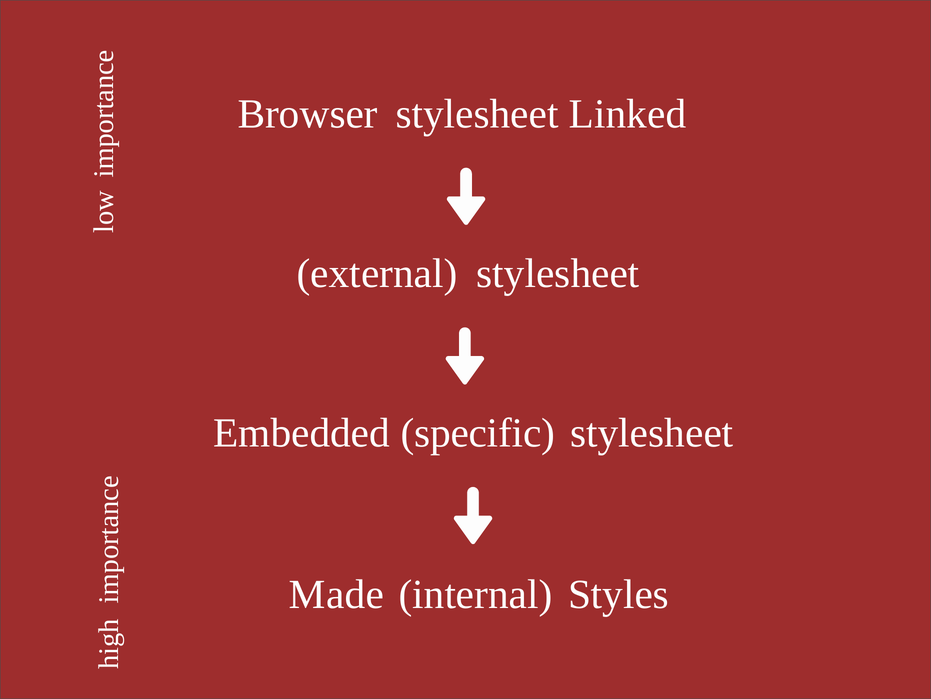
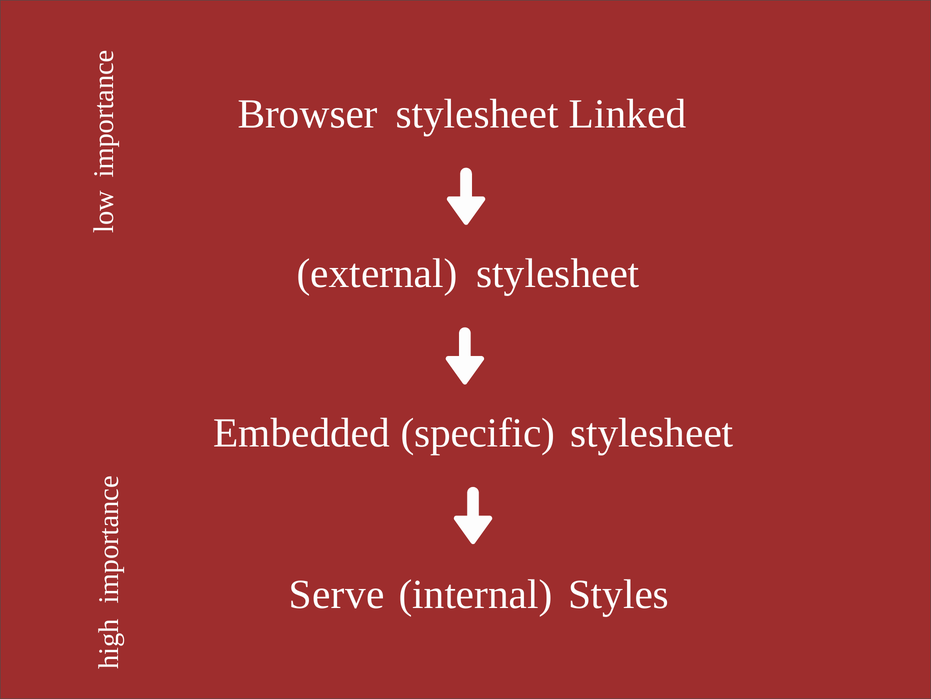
Made: Made -> Serve (337, 594)
